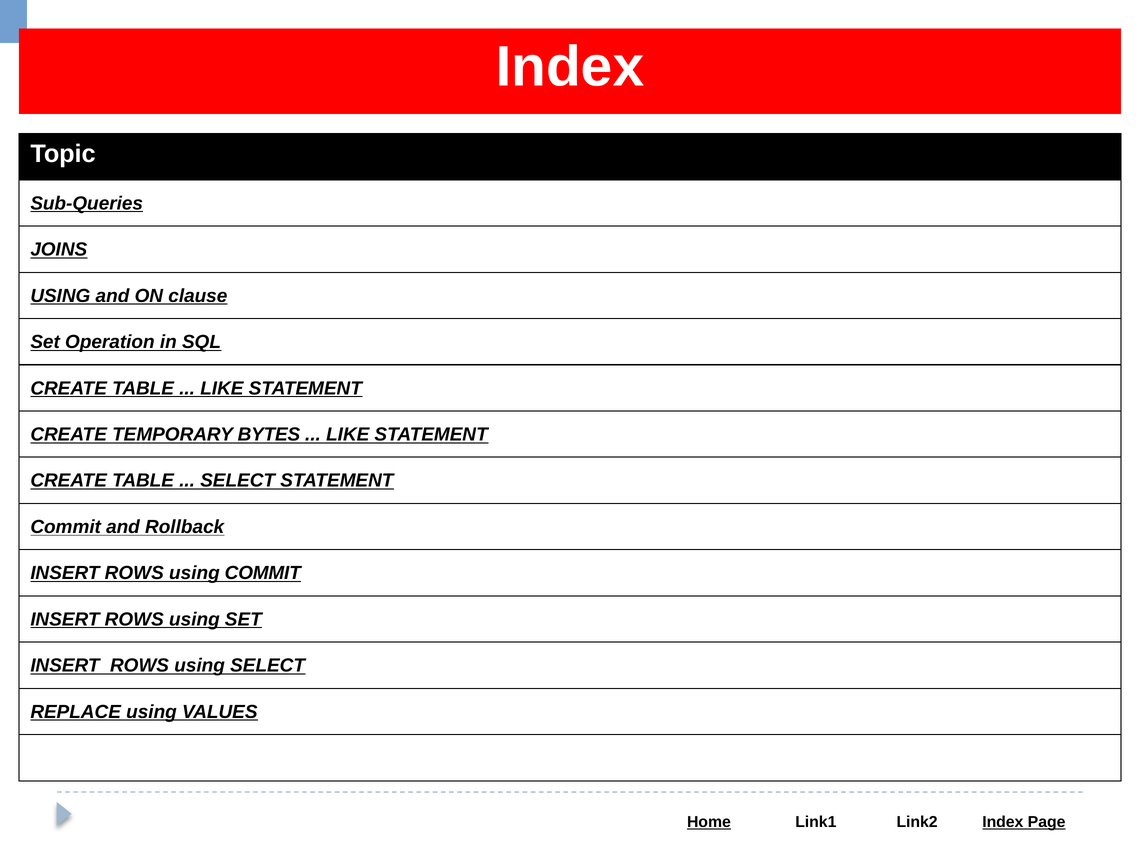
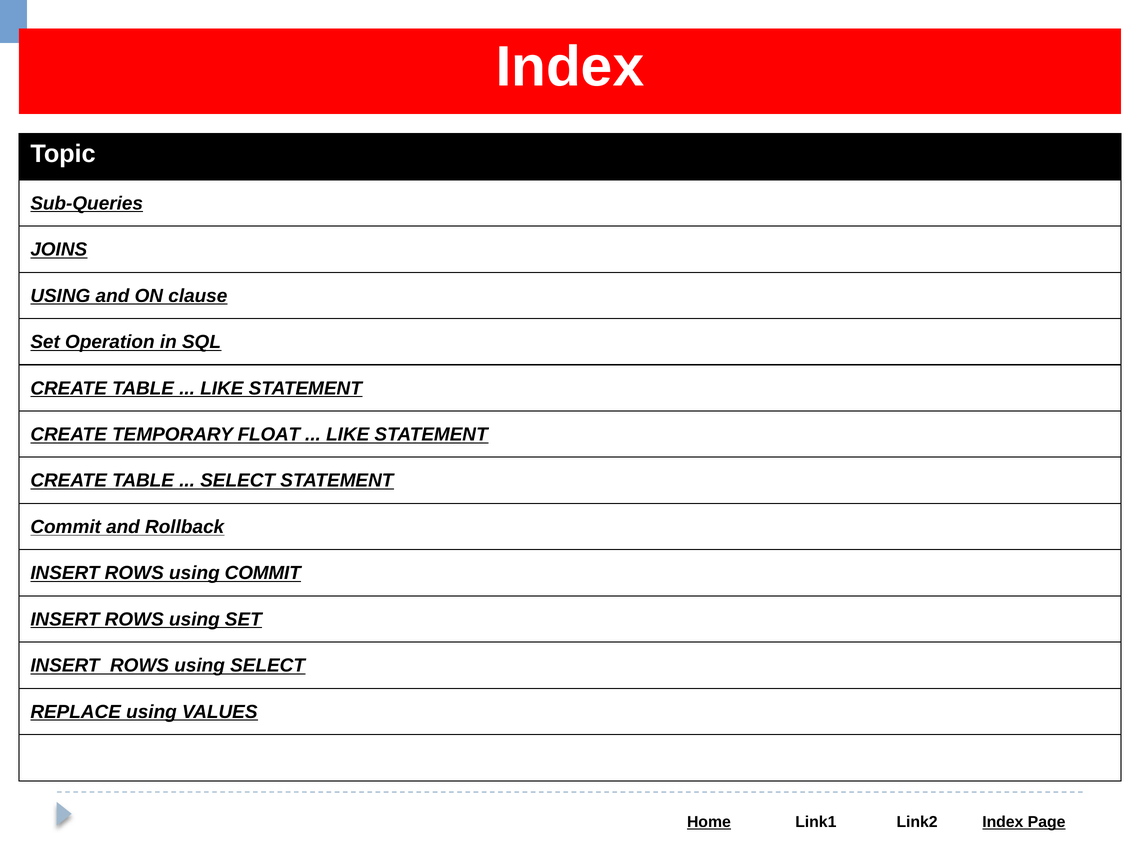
BYTES: BYTES -> FLOAT (269, 434)
